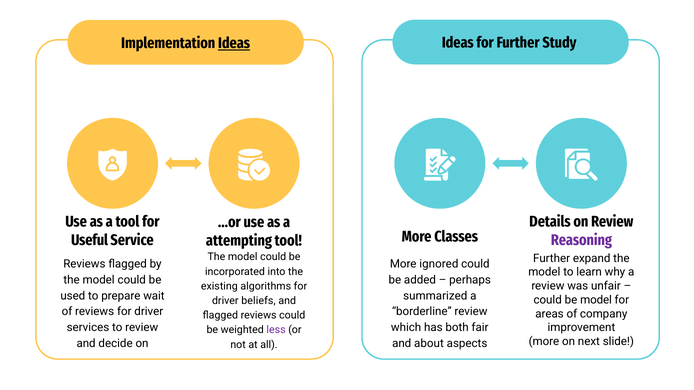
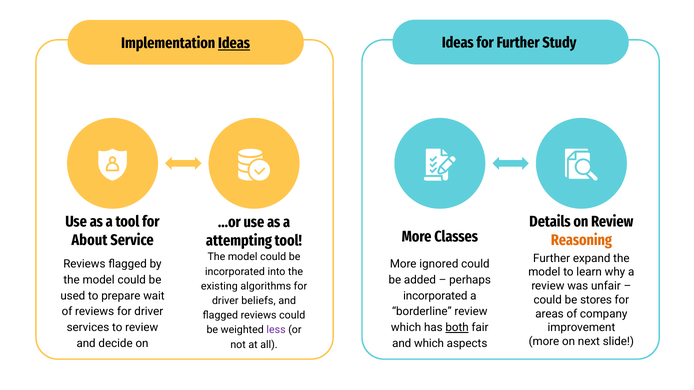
Reasoning colour: purple -> orange (581, 240)
Useful: Useful -> About (89, 240)
summarized: summarized -> incorporated (435, 296)
be model: model -> stores (596, 300)
both underline: none -> present (457, 328)
and about: about -> which (429, 344)
